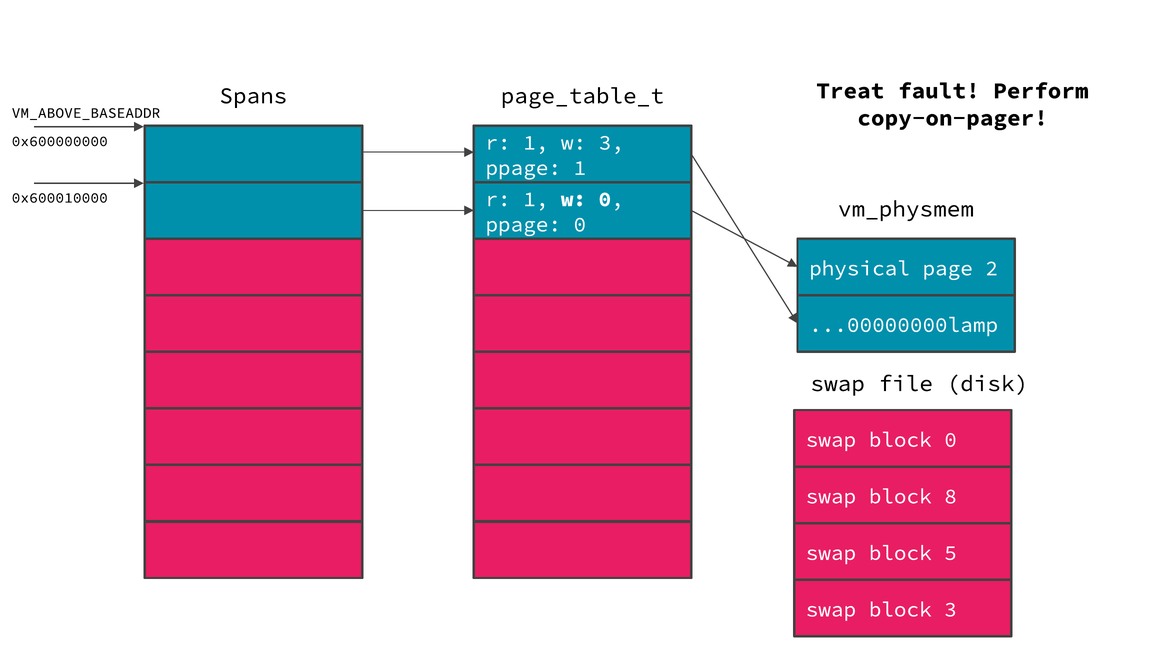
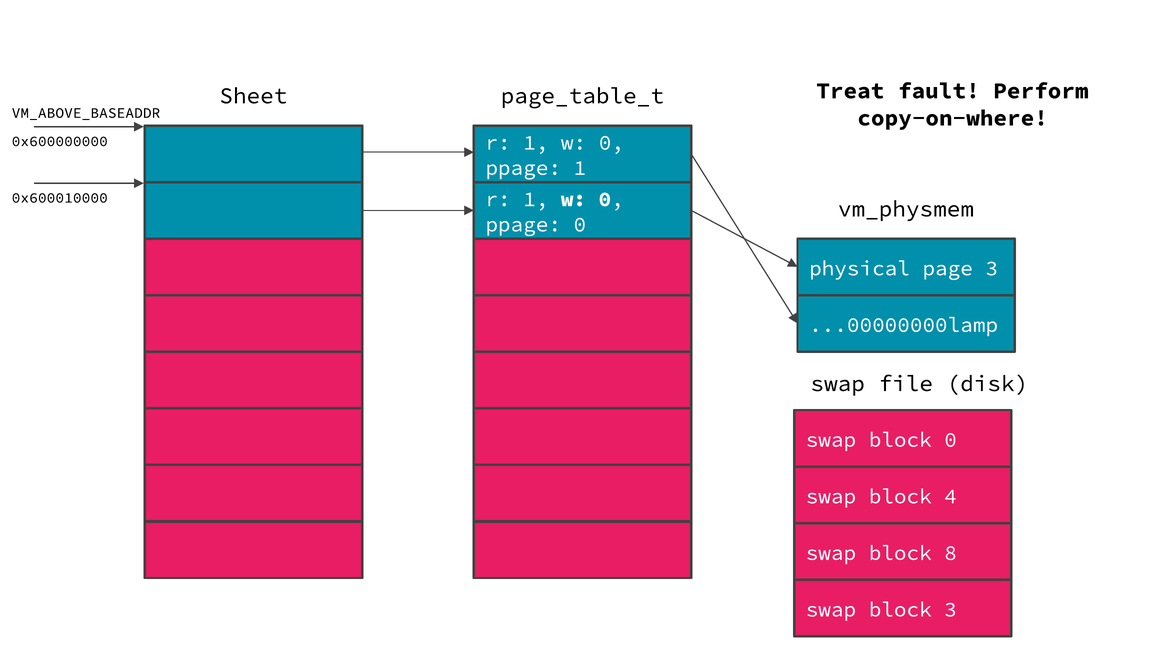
Spans: Spans -> Sheet (253, 96)
copy-on-pager: copy-on-pager -> copy-on-where (953, 118)
3: 3 -> 0 (611, 143)
page 2: 2 -> 3 (992, 268)
8: 8 -> 4 (951, 497)
5: 5 -> 8 (951, 553)
